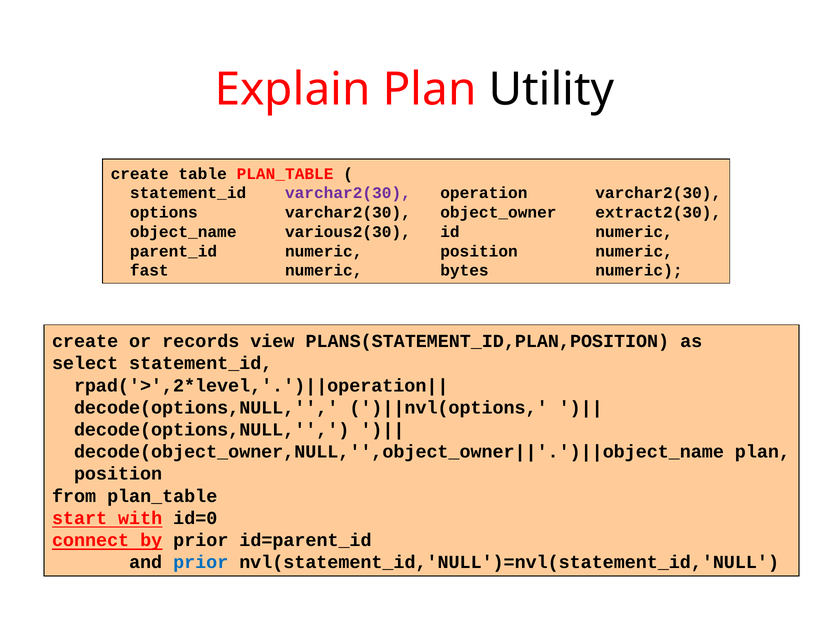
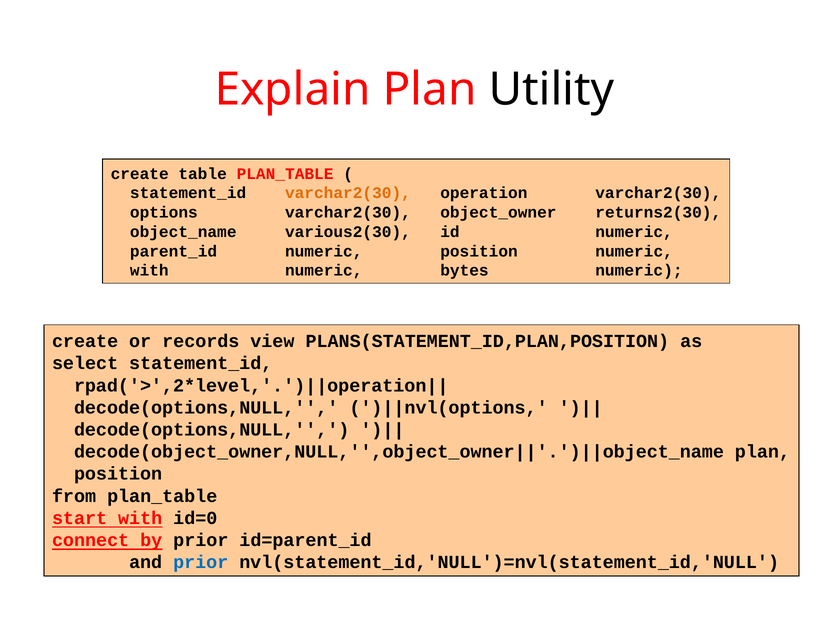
varchar2(30 colour: purple -> orange (348, 193)
extract2(30: extract2(30 -> returns2(30 (658, 212)
fast: fast -> with (149, 271)
